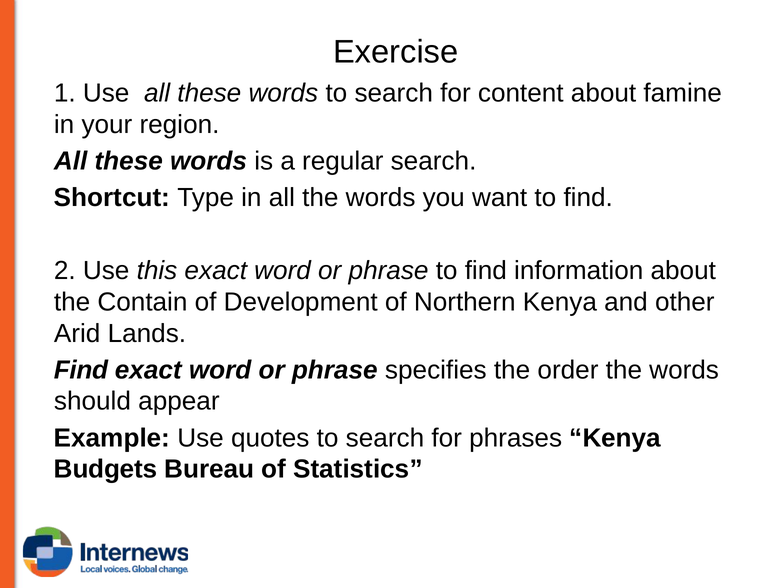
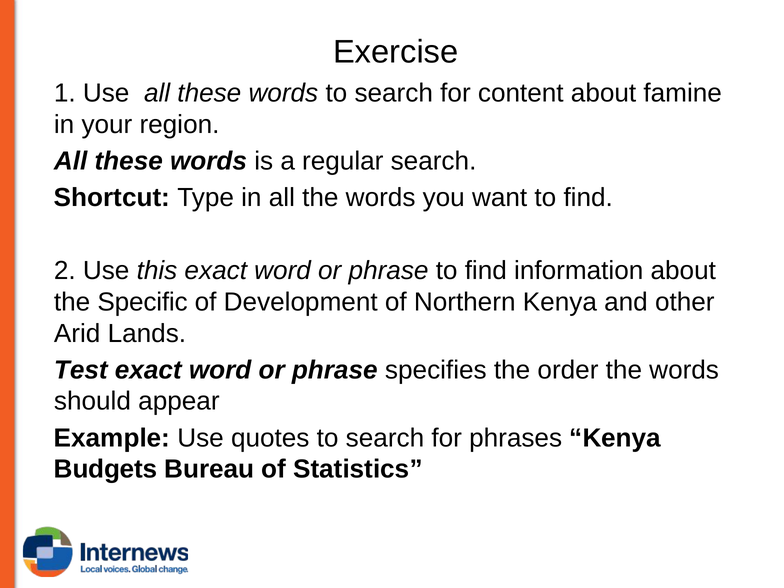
Contain: Contain -> Specific (143, 302)
Find: Find -> Test (81, 370)
